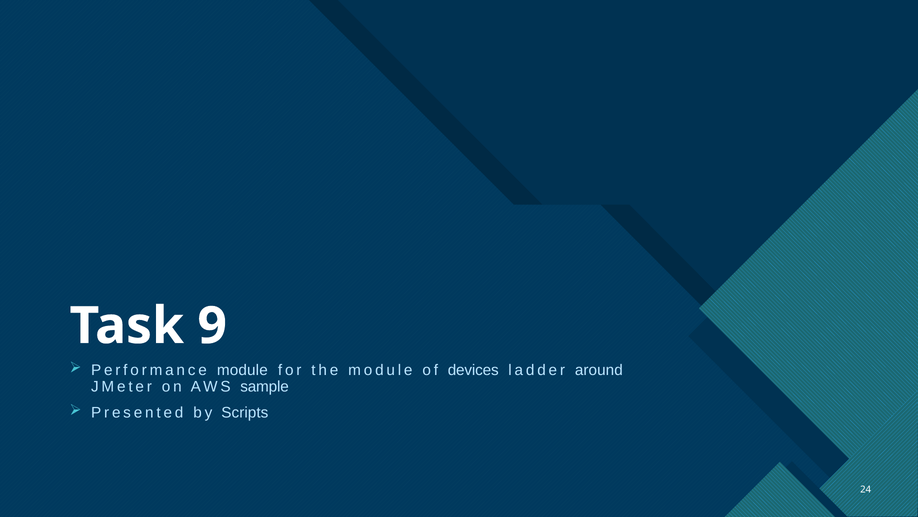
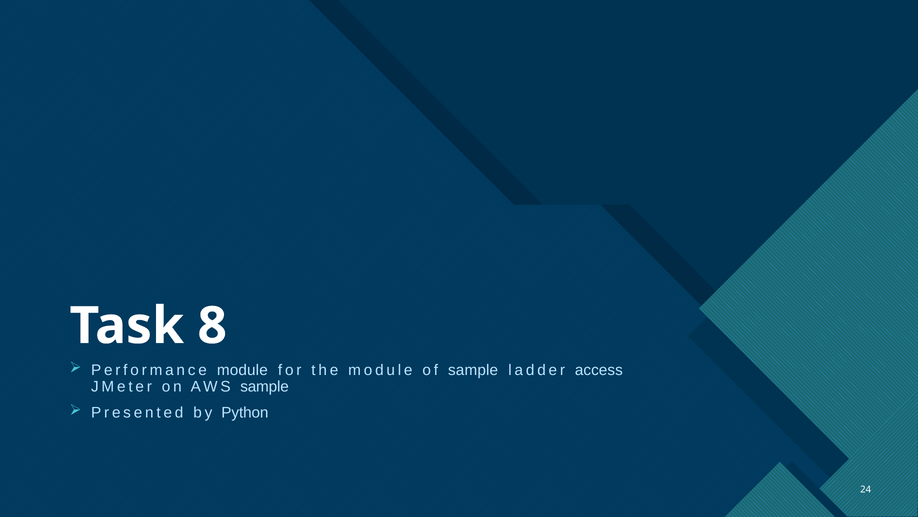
9: 9 -> 8 (212, 326)
of devices: devices -> sample (473, 370)
around: around -> access (599, 370)
Scripts: Scripts -> Python (245, 412)
